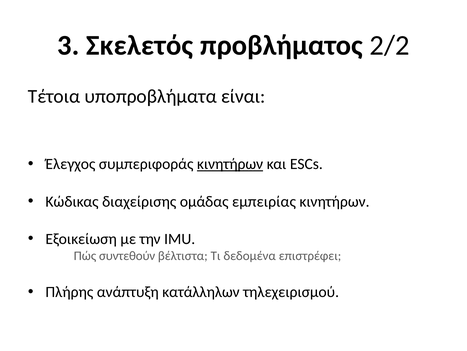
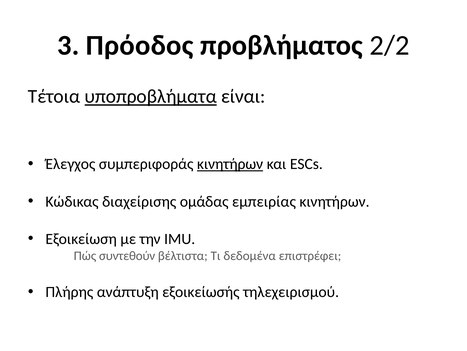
Σκελετός: Σκελετός -> Πρόοδος (140, 45)
υποπροβλήματα underline: none -> present (151, 96)
κατάλληλων: κατάλληλων -> εξοικείωσής (201, 291)
